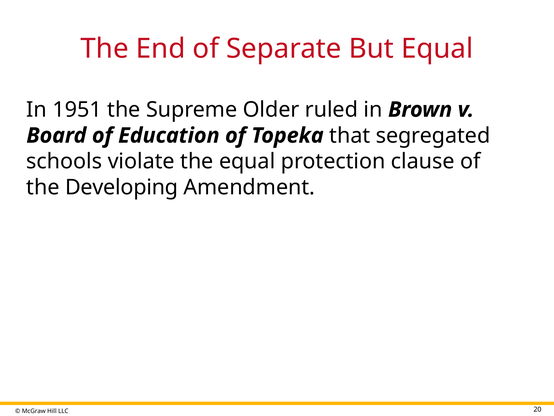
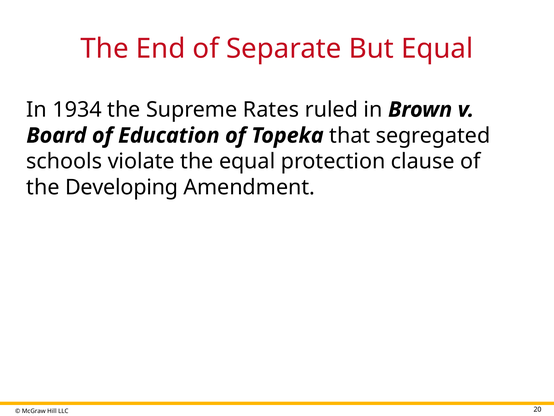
1951: 1951 -> 1934 (77, 110)
Older: Older -> Rates (271, 110)
